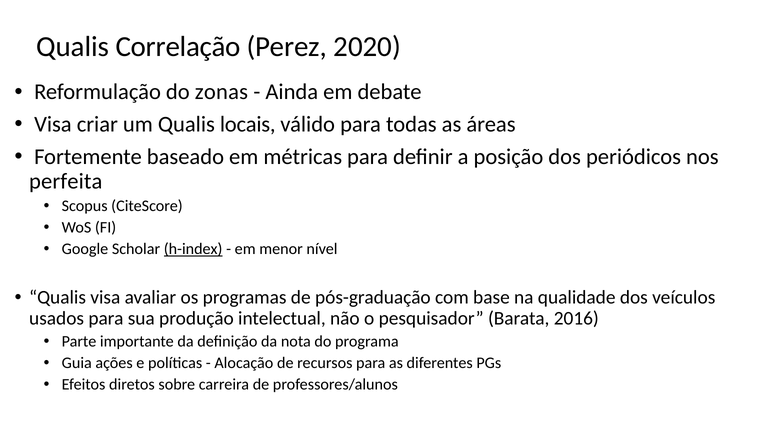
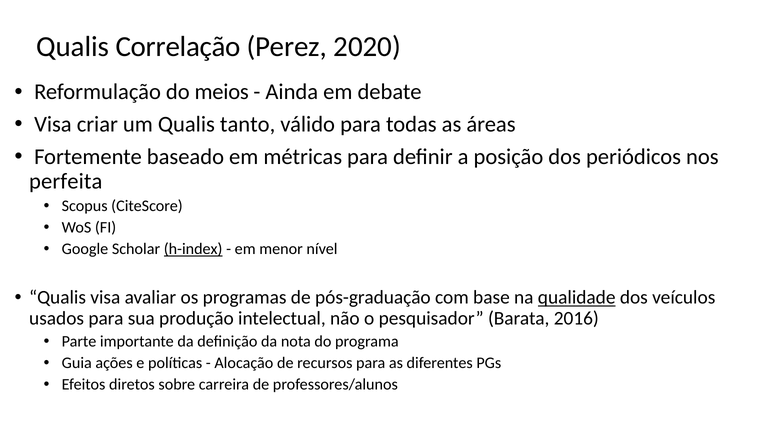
zonas: zonas -> meios (222, 92)
locais: locais -> tanto (248, 124)
qualidade underline: none -> present (577, 298)
